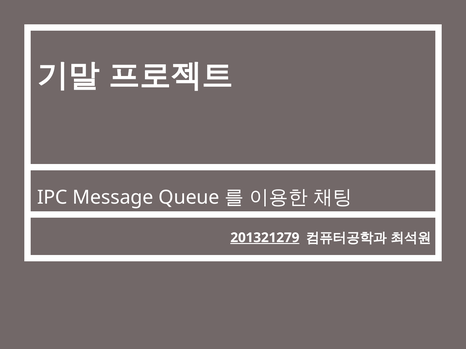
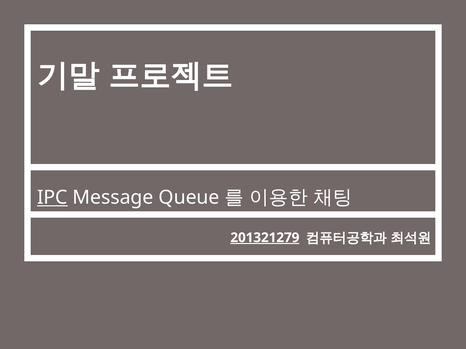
IPC underline: none -> present (52, 198)
